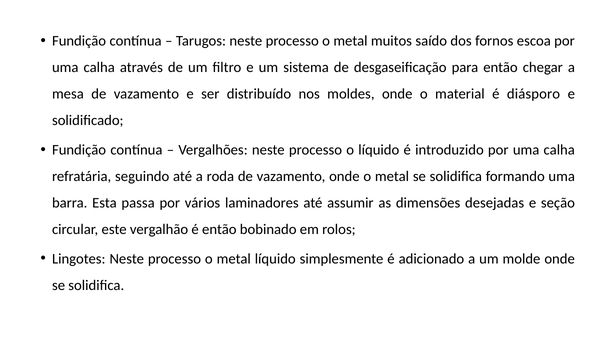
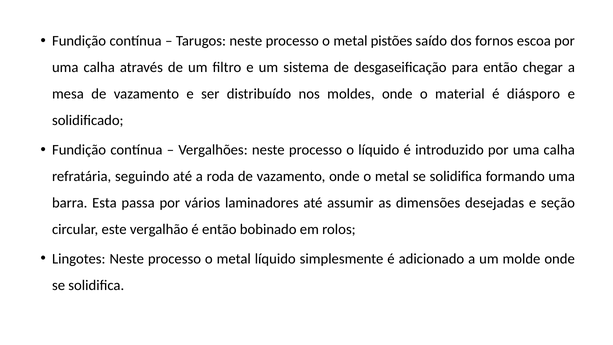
muitos: muitos -> pistões (392, 41)
